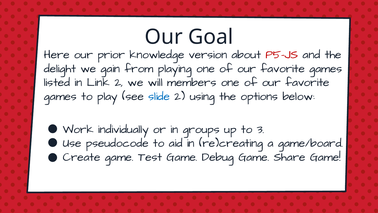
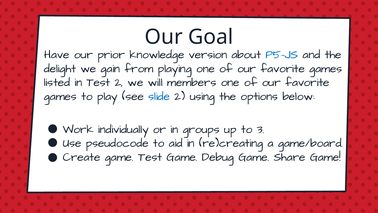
Here: Here -> Have (57, 55)
P5-JS colour: red -> blue (282, 55)
in Link: Link -> Test (98, 82)
